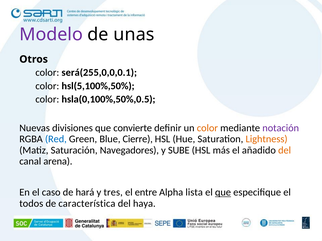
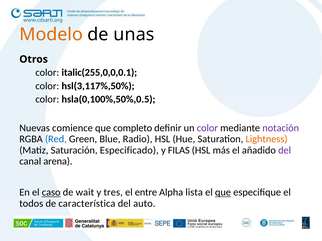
Modelo colour: purple -> orange (51, 34)
será(255,0,0,0.1: será(255,0,0,0.1 -> italic(255,0,0,0.1 (99, 73)
hsl(5,100%,50%: hsl(5,100%,50% -> hsl(3,117%,50% (98, 86)
divisiones: divisiones -> comience (72, 128)
convierte: convierte -> completo (133, 128)
color colour: orange -> purple (207, 128)
Cierre: Cierre -> Radio (138, 139)
Navegadores: Navegadores -> Especificado (129, 151)
SUBE: SUBE -> FILAS (179, 151)
del colour: orange -> purple (285, 151)
caso underline: none -> present (51, 193)
hará: hará -> wait (85, 193)
haya: haya -> auto (144, 204)
